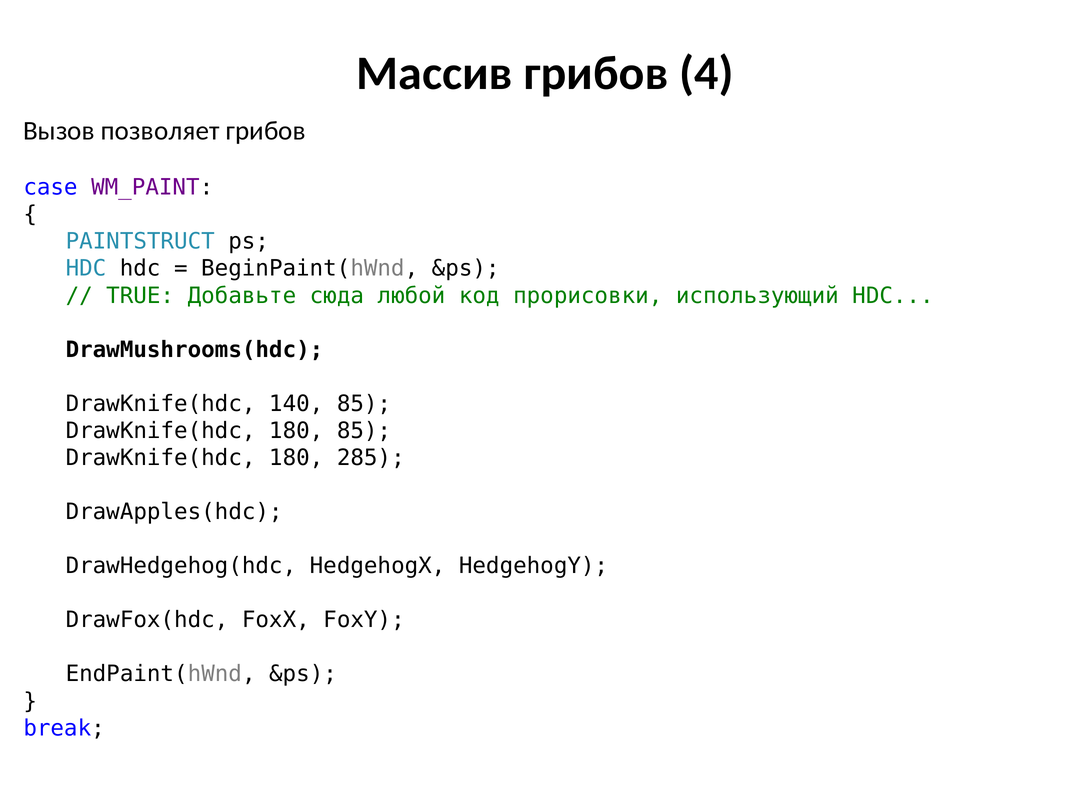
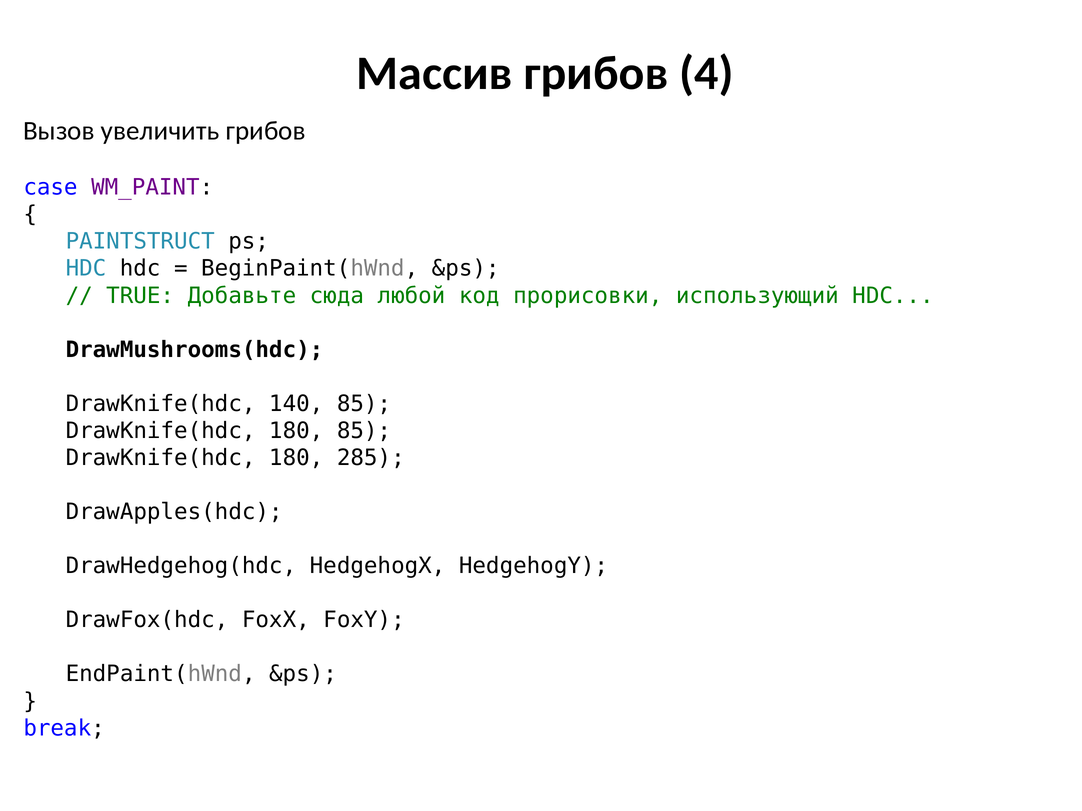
позволяет: позволяет -> увеличить (160, 131)
